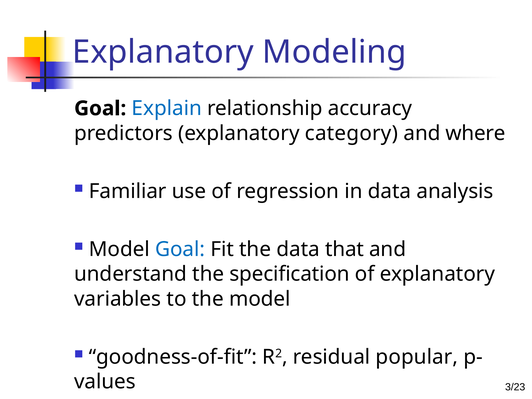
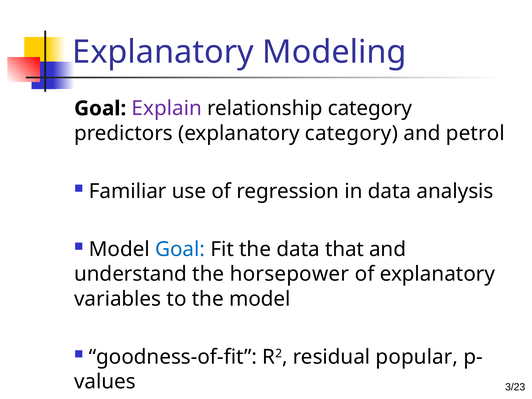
Explain colour: blue -> purple (167, 108)
relationship accuracy: accuracy -> category (370, 108)
where: where -> petrol (475, 133)
specification: specification -> horsepower (289, 274)
